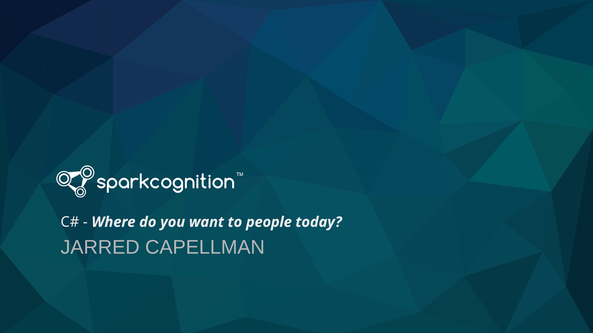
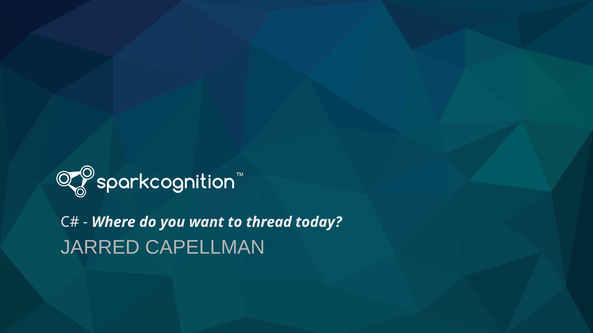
people: people -> thread (269, 222)
